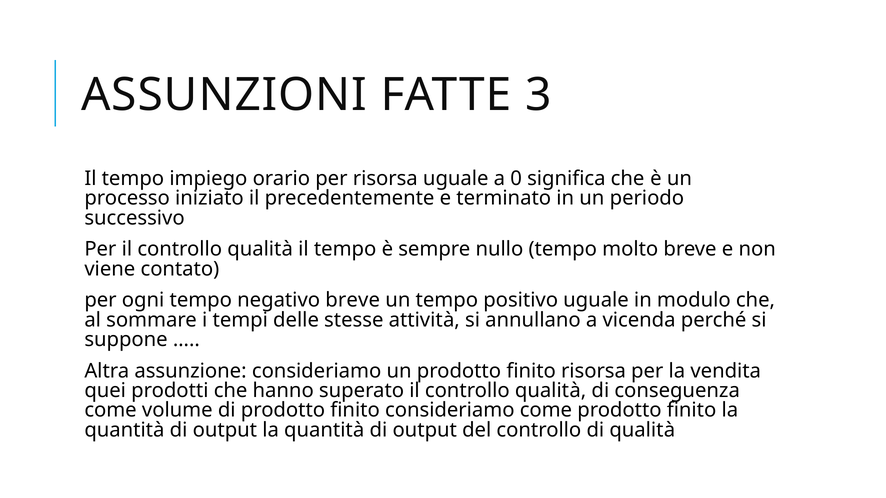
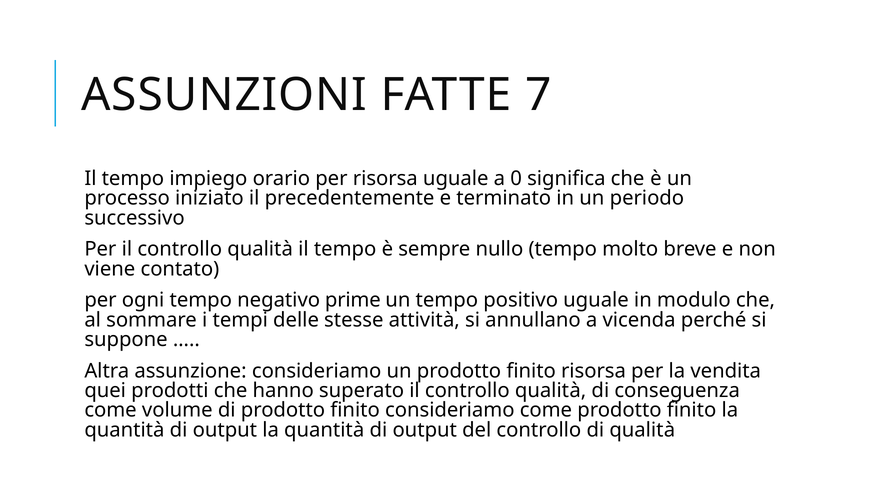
3: 3 -> 7 (538, 95)
negativo breve: breve -> prime (353, 300)
